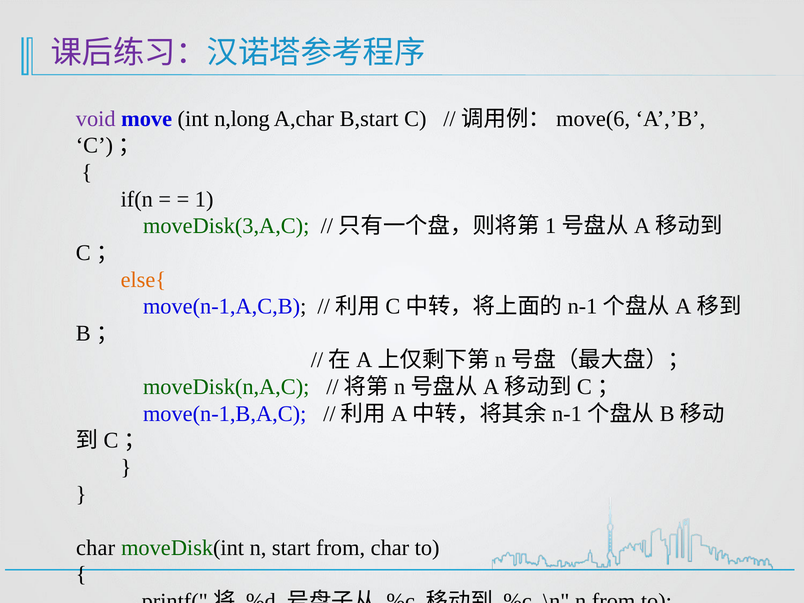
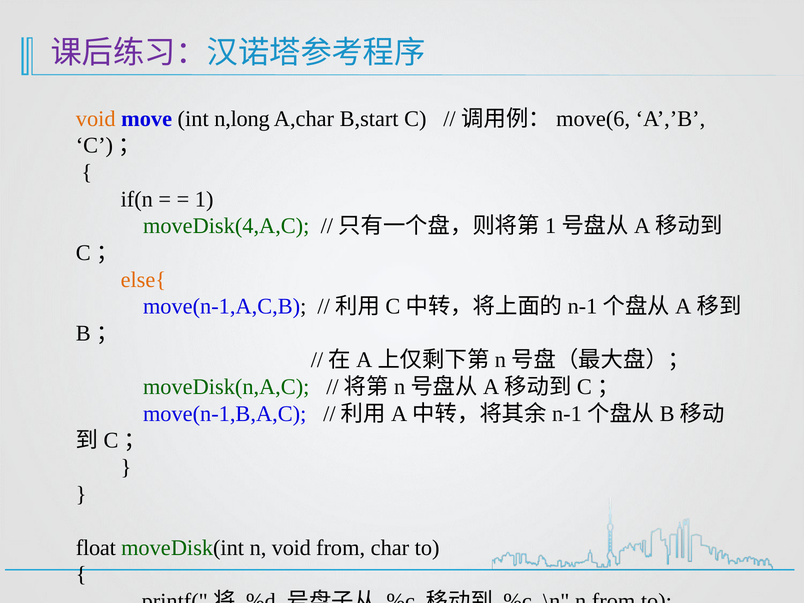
void colour: purple -> orange (96, 119)
moveDisk(3,A,C: moveDisk(3,A,C -> moveDisk(4,A,C (226, 226)
char: char -> float (96, 548)
n start: start -> void (291, 548)
